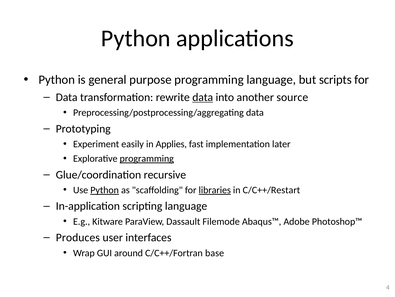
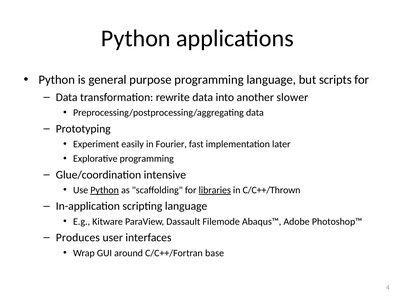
data underline: present -> none (203, 97)
source: source -> slower (292, 97)
Applies: Applies -> Fourier (171, 144)
programming underline: present -> none (147, 158)
recursive: recursive -> intensive (165, 174)
C/C++/Restart: C/C++/Restart -> C/C++/Thrown (272, 190)
